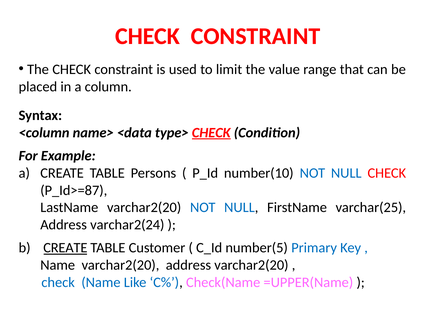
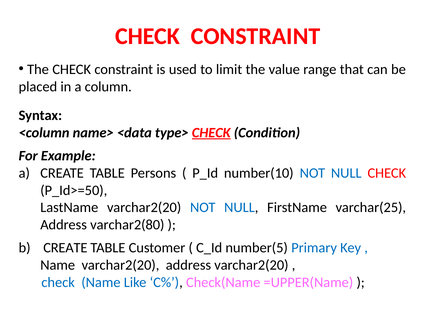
P_Id>=87: P_Id>=87 -> P_Id>=50 (74, 190)
varchar2(24: varchar2(24 -> varchar2(80 (127, 225)
CREATE underline: present -> none (65, 248)
